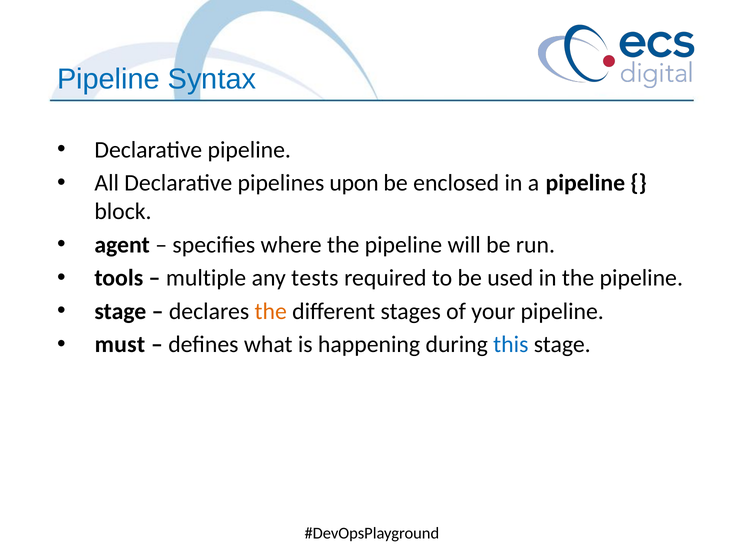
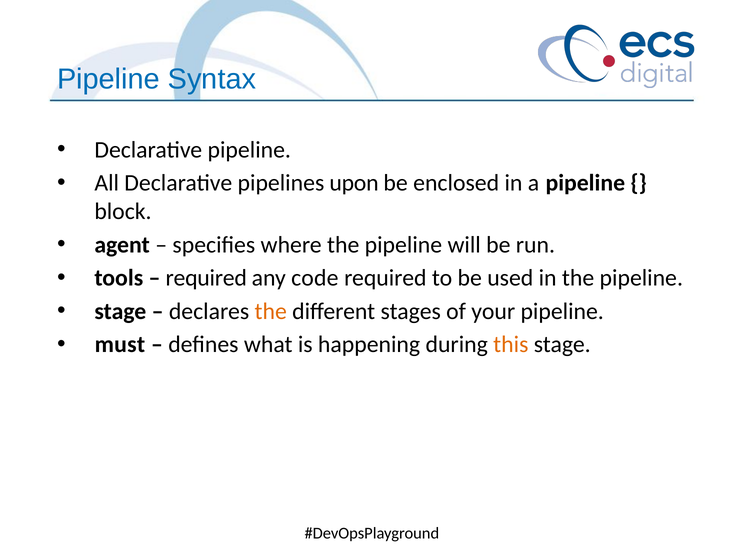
multiple: multiple -> required (206, 278)
tests: tests -> code (315, 278)
this colour: blue -> orange (511, 345)
